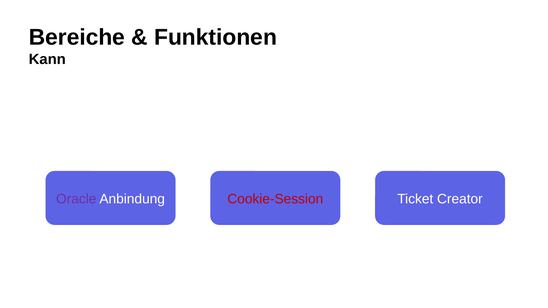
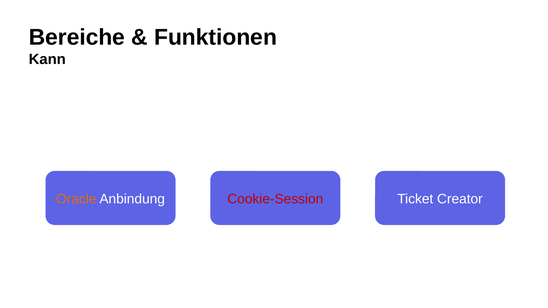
Oracle colour: purple -> orange (76, 199)
